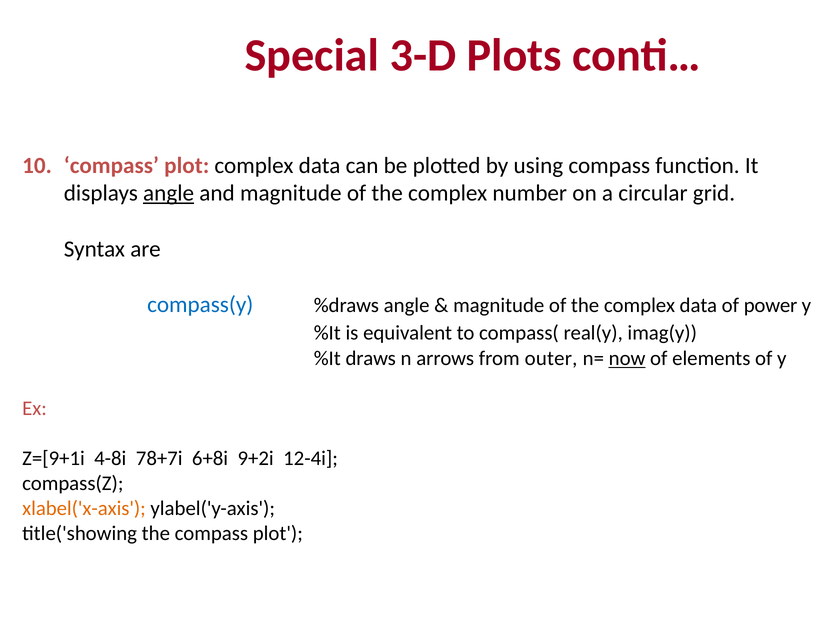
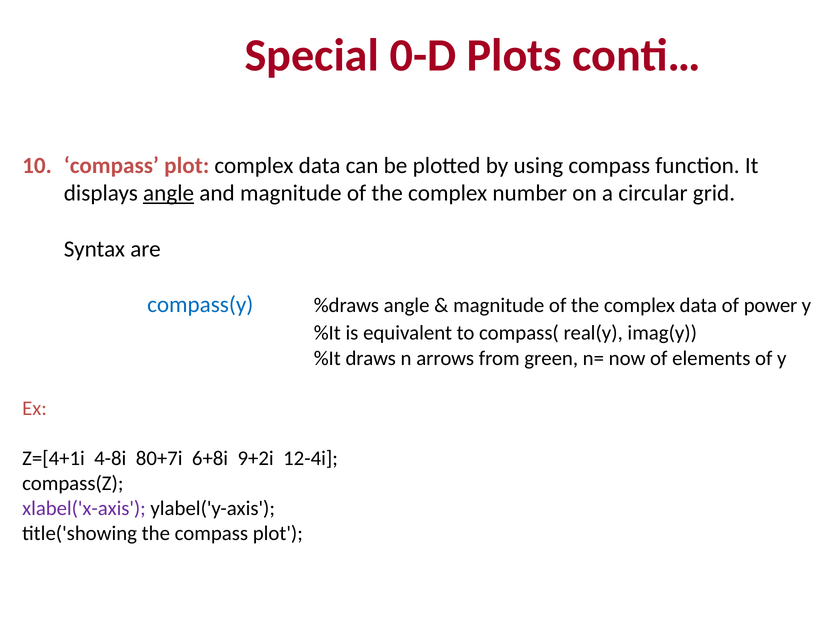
3-D: 3-D -> 0-D (423, 55)
outer: outer -> green (551, 358)
now underline: present -> none (627, 358)
Z=[9+1i: Z=[9+1i -> Z=[4+1i (54, 458)
78+7i: 78+7i -> 80+7i (159, 458)
xlabel('x-axis colour: orange -> purple (84, 508)
